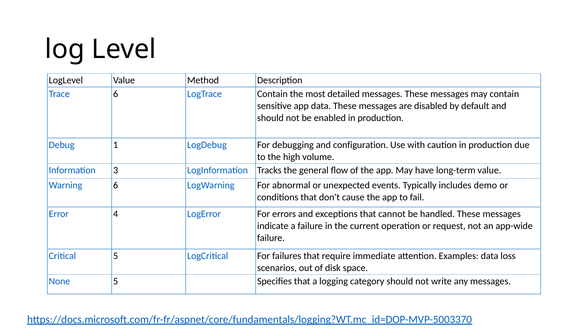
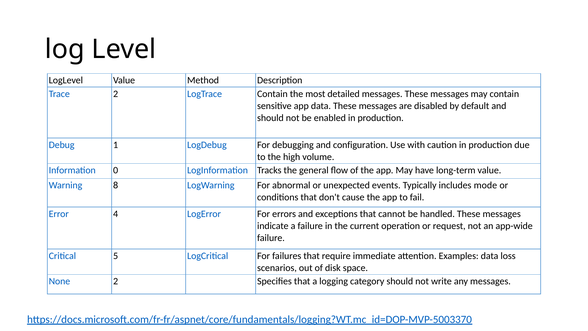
Trace 6: 6 -> 2 (116, 94)
3: 3 -> 0 (116, 170)
Warning 6: 6 -> 8 (116, 185)
demo: demo -> mode (485, 185)
None 5: 5 -> 2 (116, 281)
